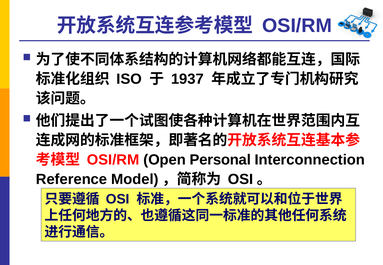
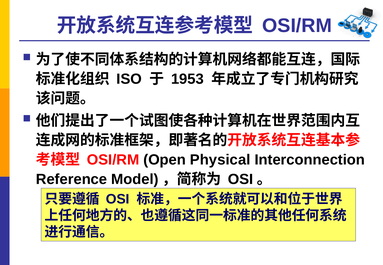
1937: 1937 -> 1953 (187, 79)
Personal: Personal -> Physical (220, 160)
